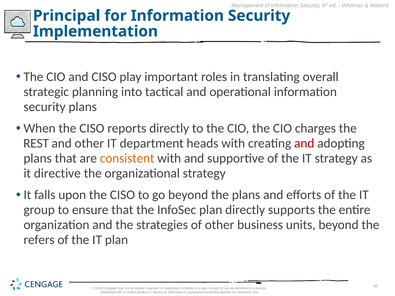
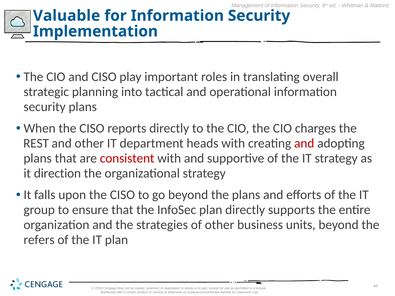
Principal: Principal -> Valuable (67, 16)
consistent colour: orange -> red (127, 158)
directive: directive -> direction (57, 173)
